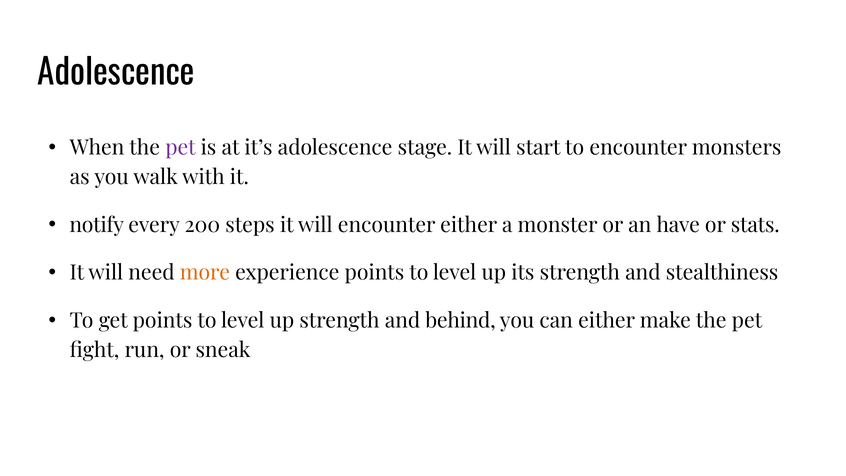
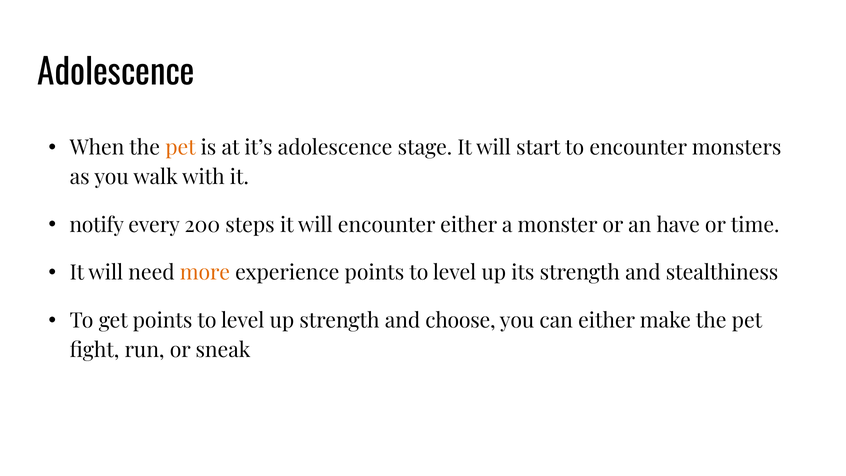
pet colour: purple -> orange (180, 148)
stats: stats -> time (755, 225)
behind: behind -> choose (460, 321)
